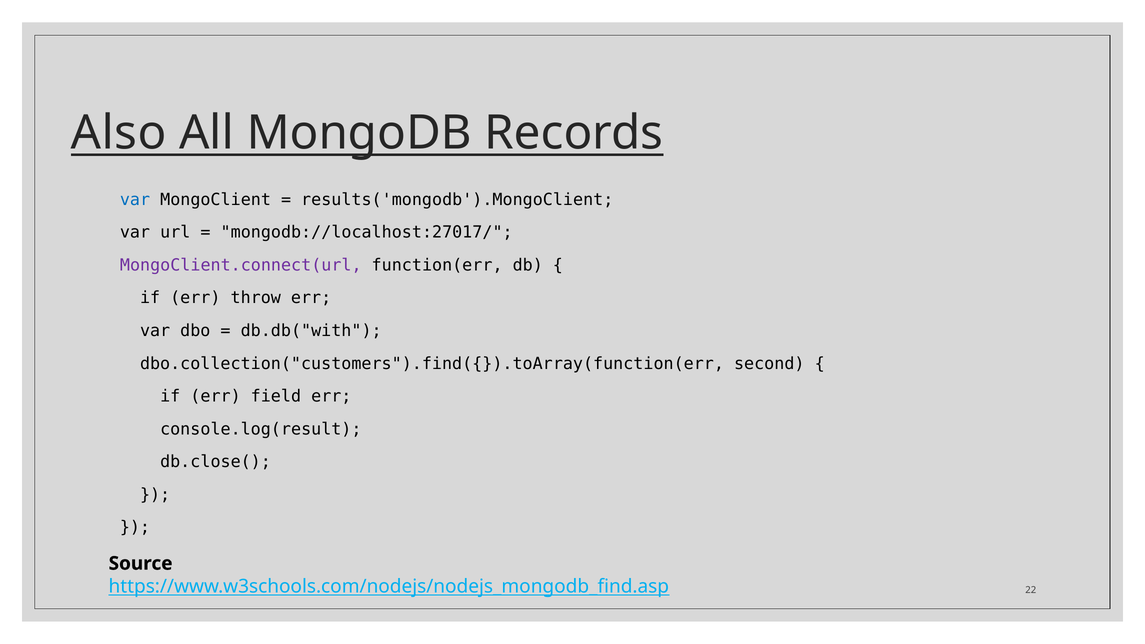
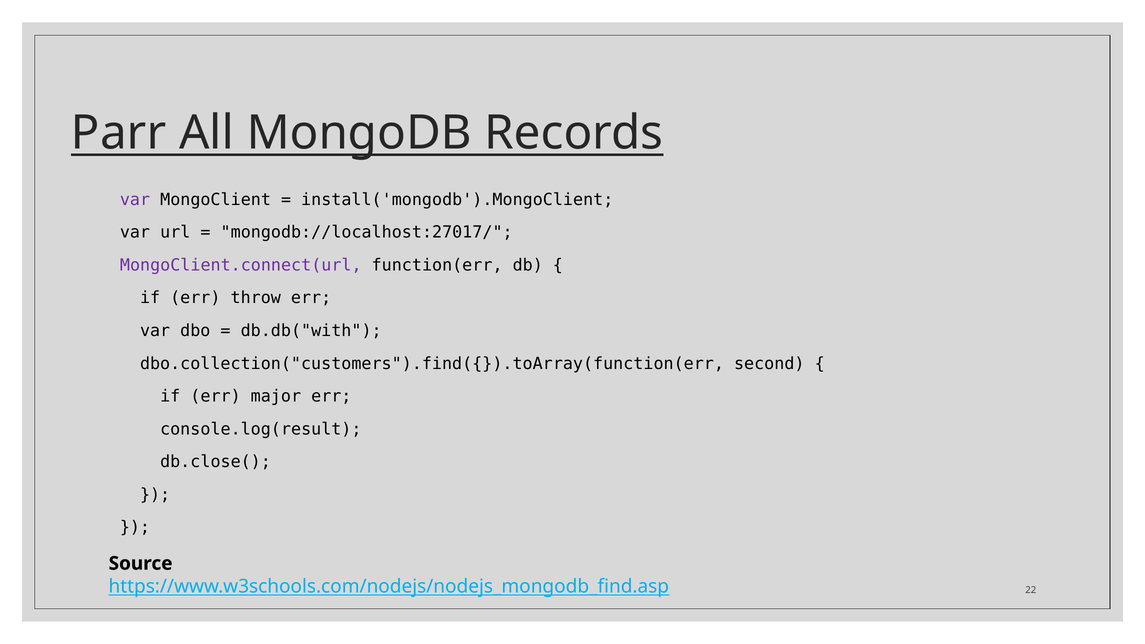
Also: Also -> Parr (119, 133)
var colour: blue -> purple (135, 200)
results('mongodb').MongoClient: results('mongodb').MongoClient -> install('mongodb').MongoClient (457, 200)
field: field -> major (276, 396)
